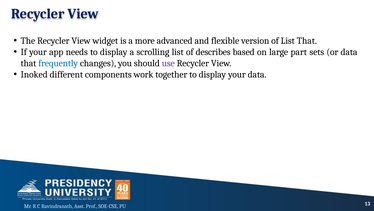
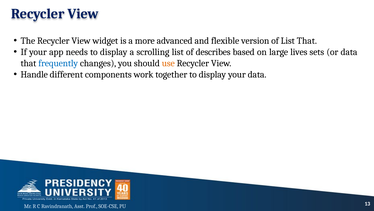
part: part -> lives (299, 52)
use colour: purple -> orange (168, 63)
Inoked: Inoked -> Handle (34, 74)
